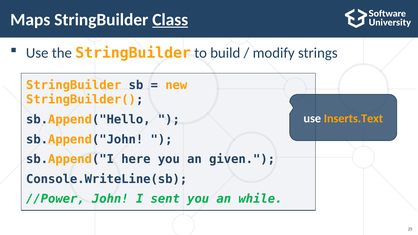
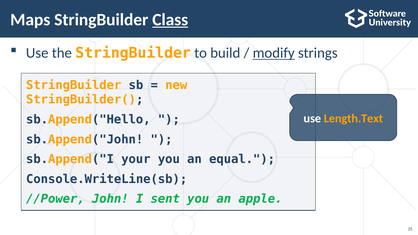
modify underline: none -> present (274, 53)
Inserts.Text: Inserts.Text -> Length.Text (353, 118)
here: here -> your (136, 159)
given: given -> equal (242, 159)
while: while -> apple (260, 199)
